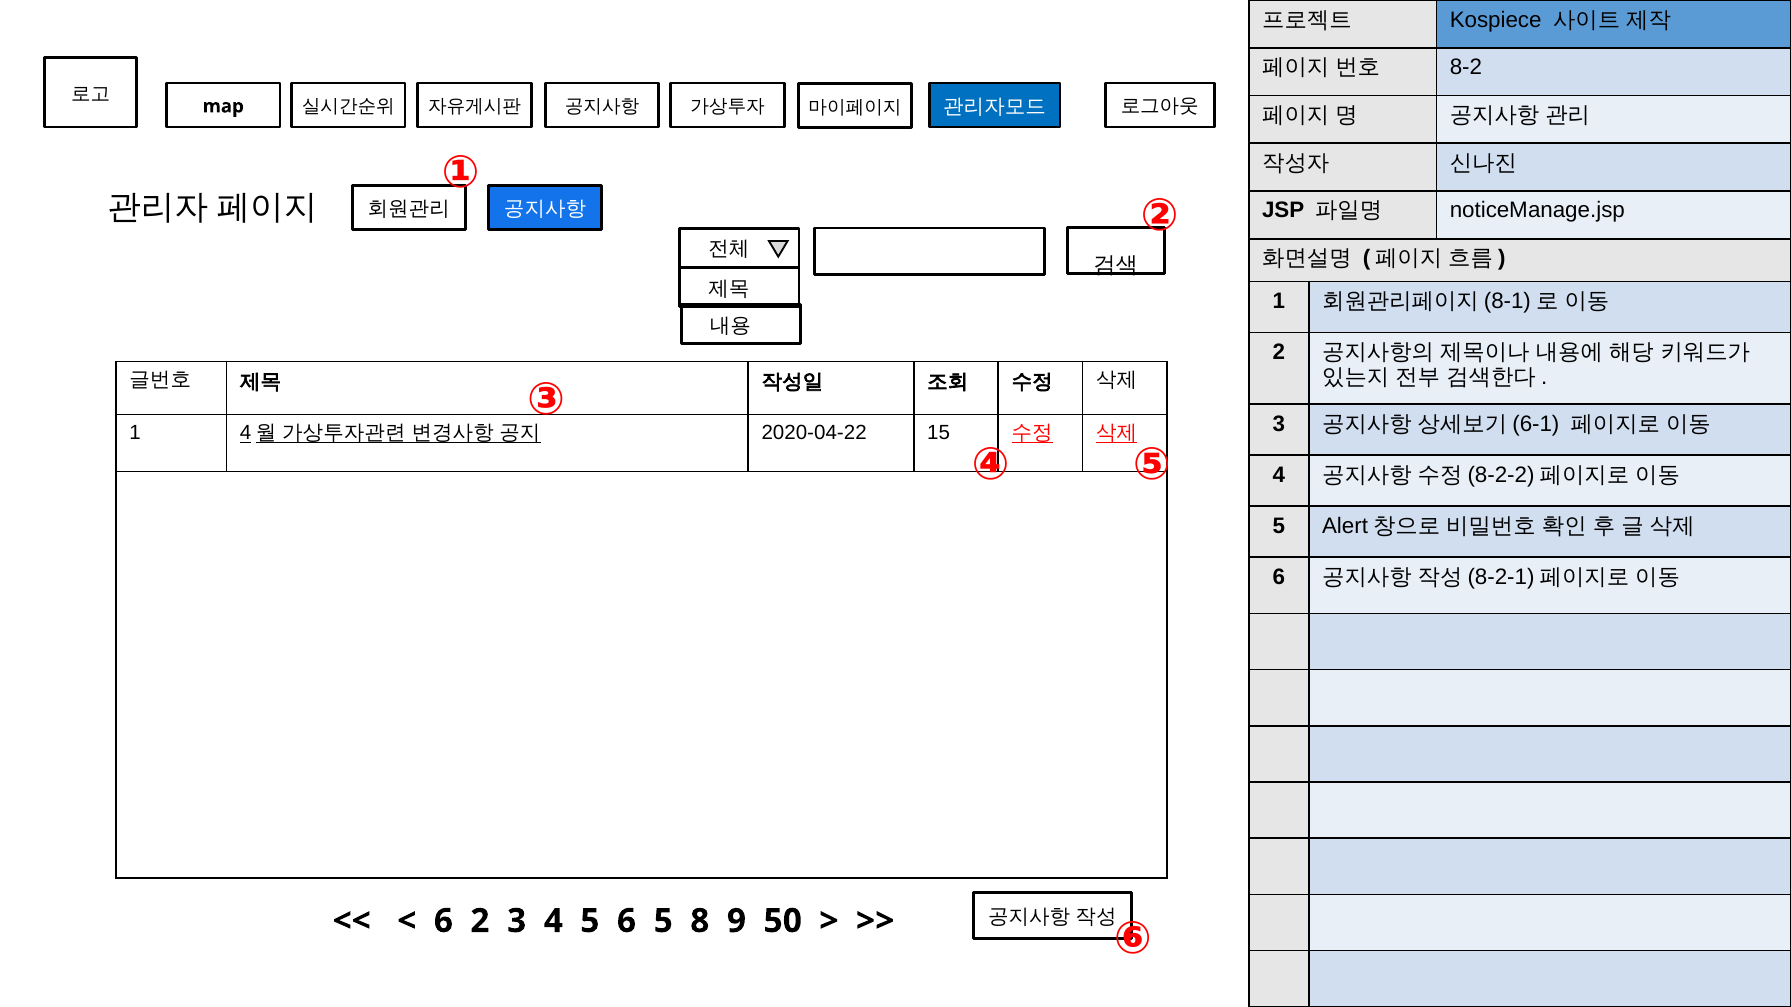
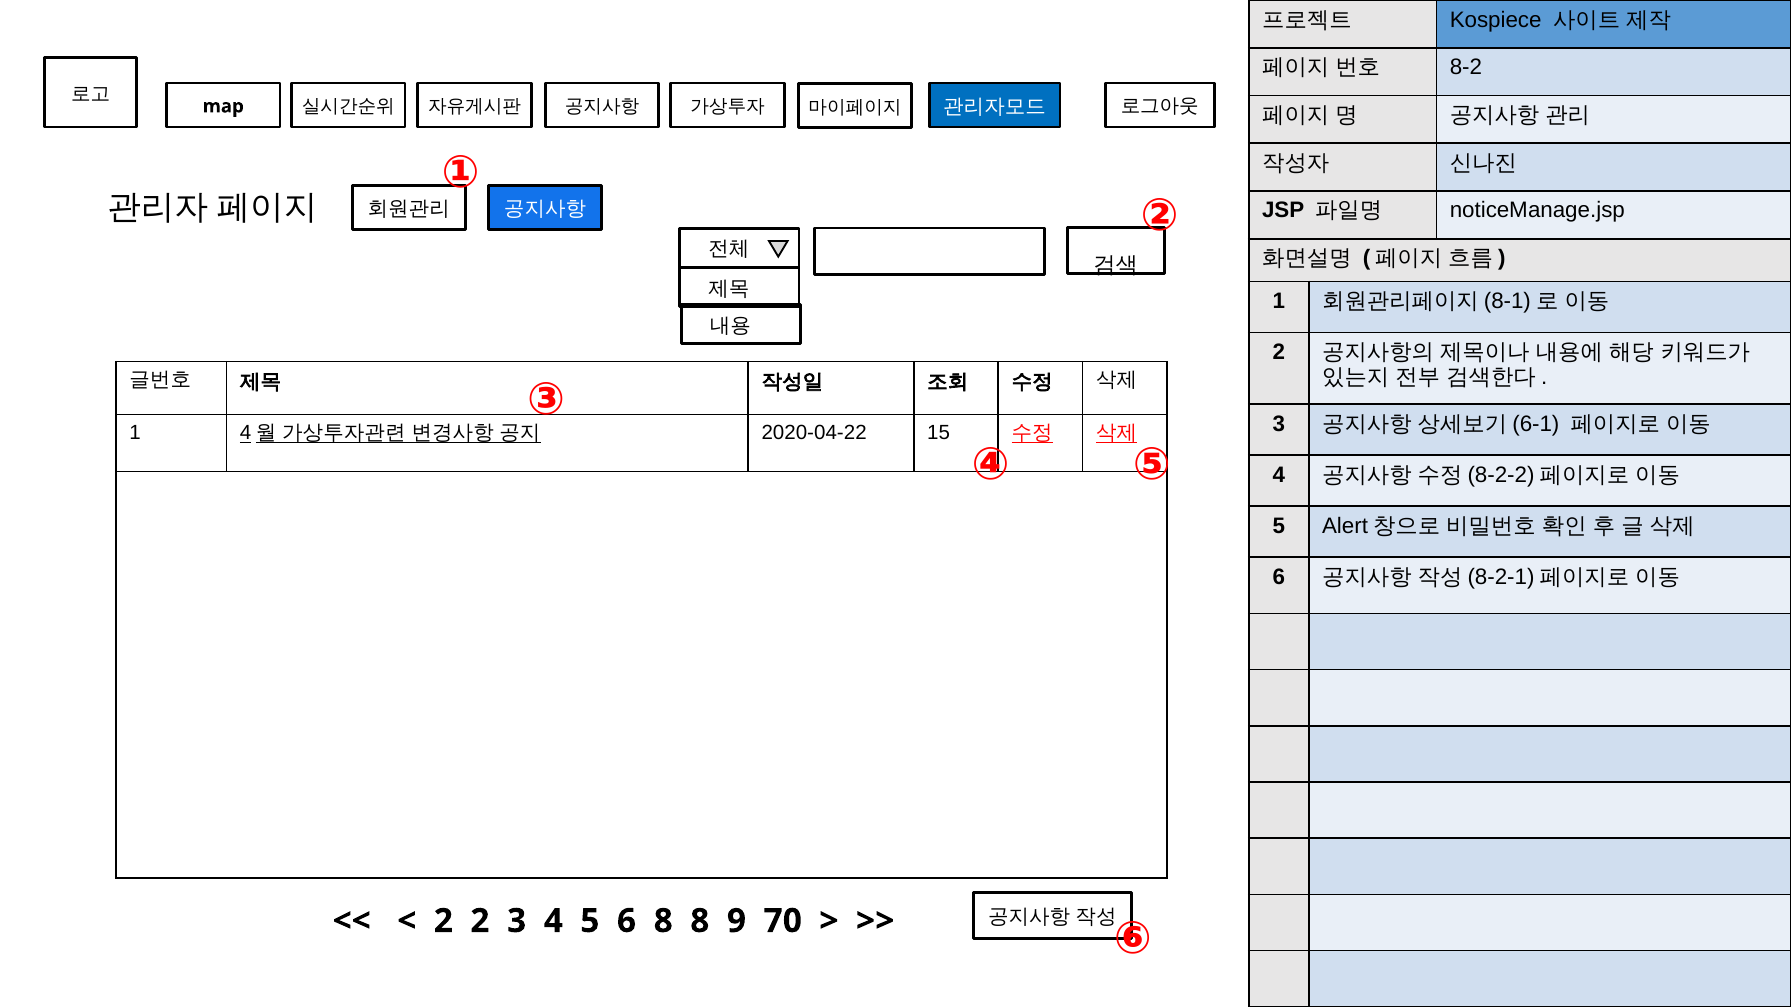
6: 6 -> 2 (443, 921)
6 5: 5 -> 8 (663, 921)
50: 50 -> 70 (783, 921)
